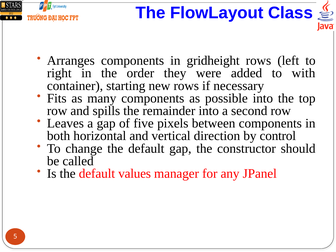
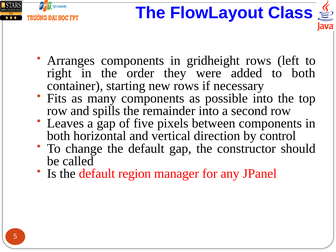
to with: with -> both (303, 73)
values: values -> region (135, 174)
